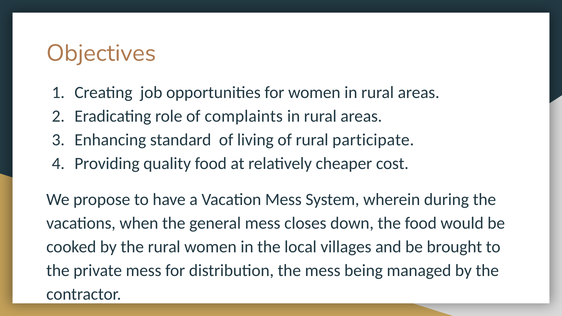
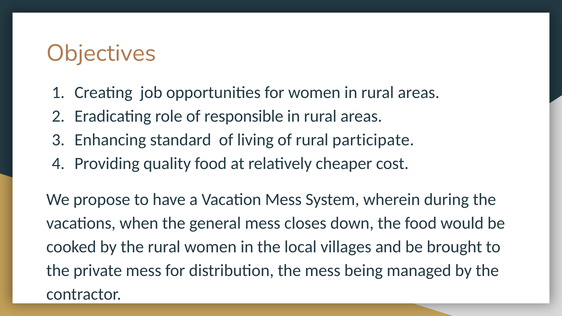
complaints: complaints -> responsible (244, 116)
